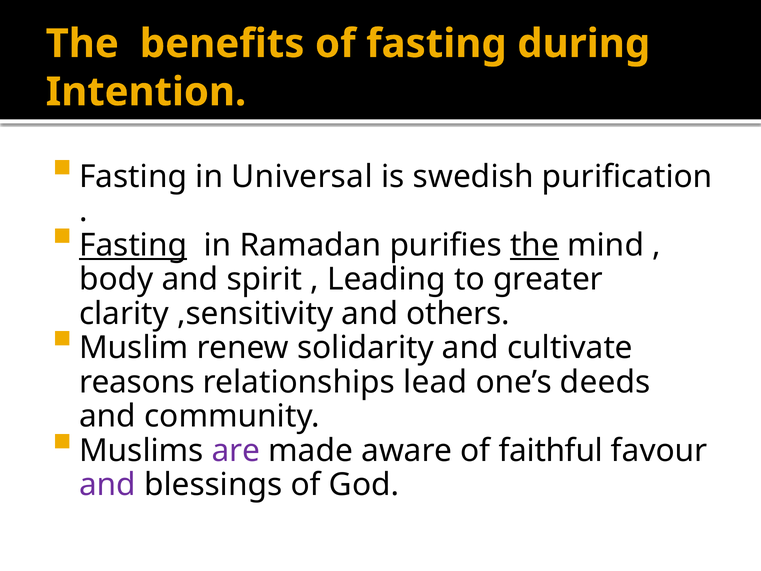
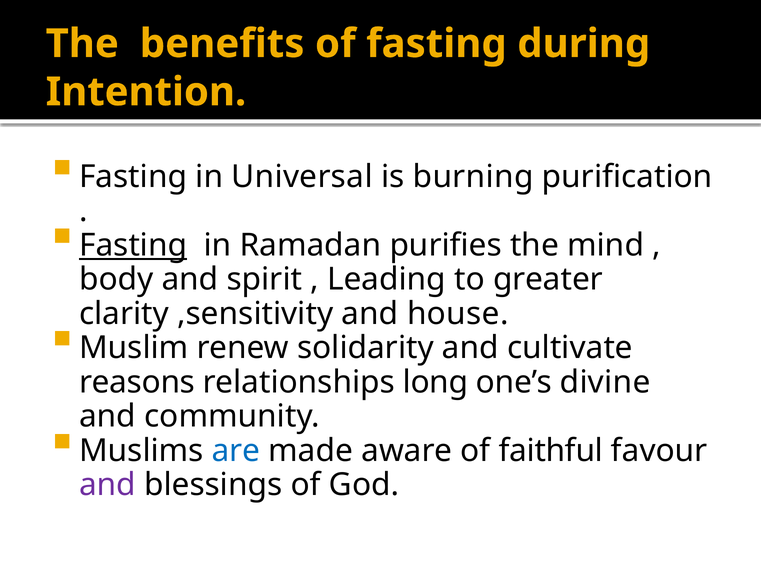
swedish: swedish -> burning (473, 177)
the underline: present -> none (534, 245)
others: others -> house (458, 314)
lead: lead -> long (435, 382)
deeds: deeds -> divine (605, 382)
are colour: purple -> blue (236, 451)
